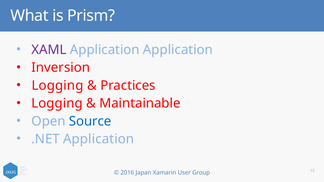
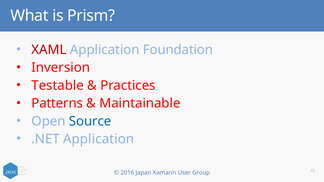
XAML colour: purple -> red (49, 50)
Application Application: Application -> Foundation (178, 50)
Logging: Logging -> Testable (58, 86)
Logging: Logging -> Patterns (57, 103)
